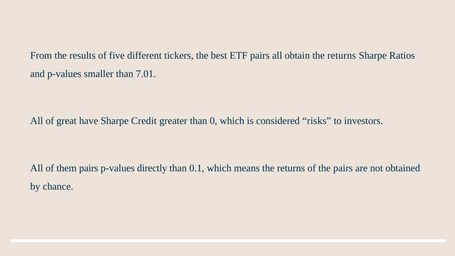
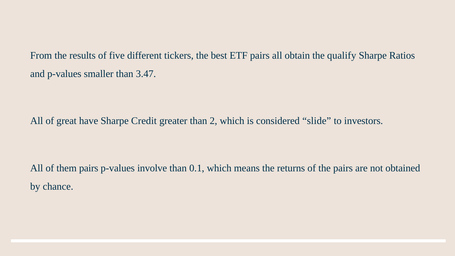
obtain the returns: returns -> qualify (342, 55)
7.01: 7.01 -> 3.47 (146, 74)
0: 0 -> 2 (213, 121)
risks: risks -> slide (317, 121)
directly: directly -> involve (152, 168)
